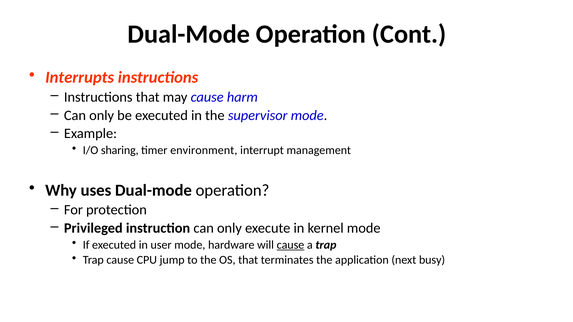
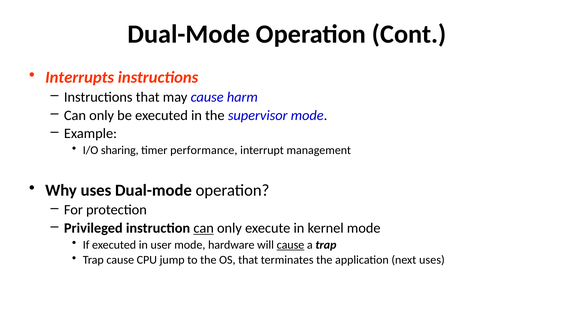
environment: environment -> performance (204, 150)
can underline: none -> present (204, 228)
next busy: busy -> uses (432, 260)
